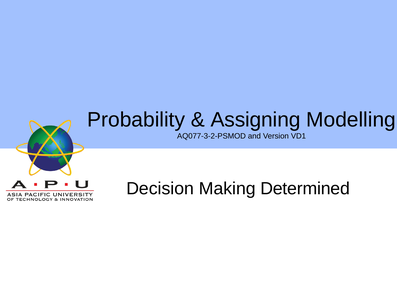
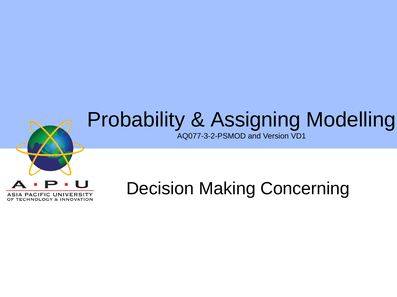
Determined: Determined -> Concerning (305, 189)
